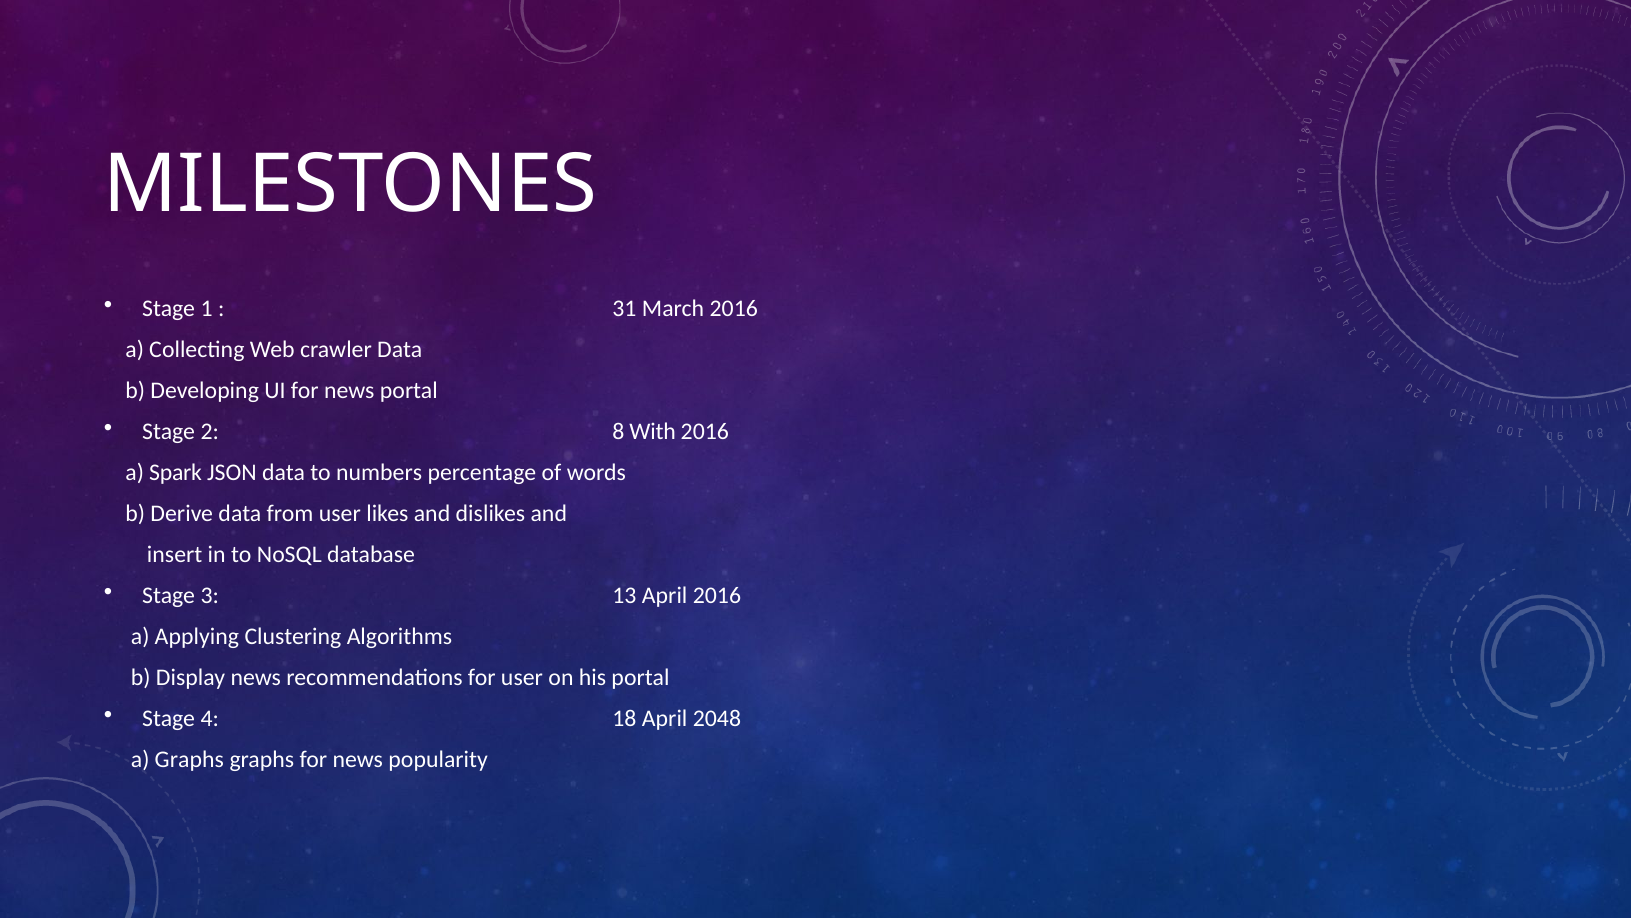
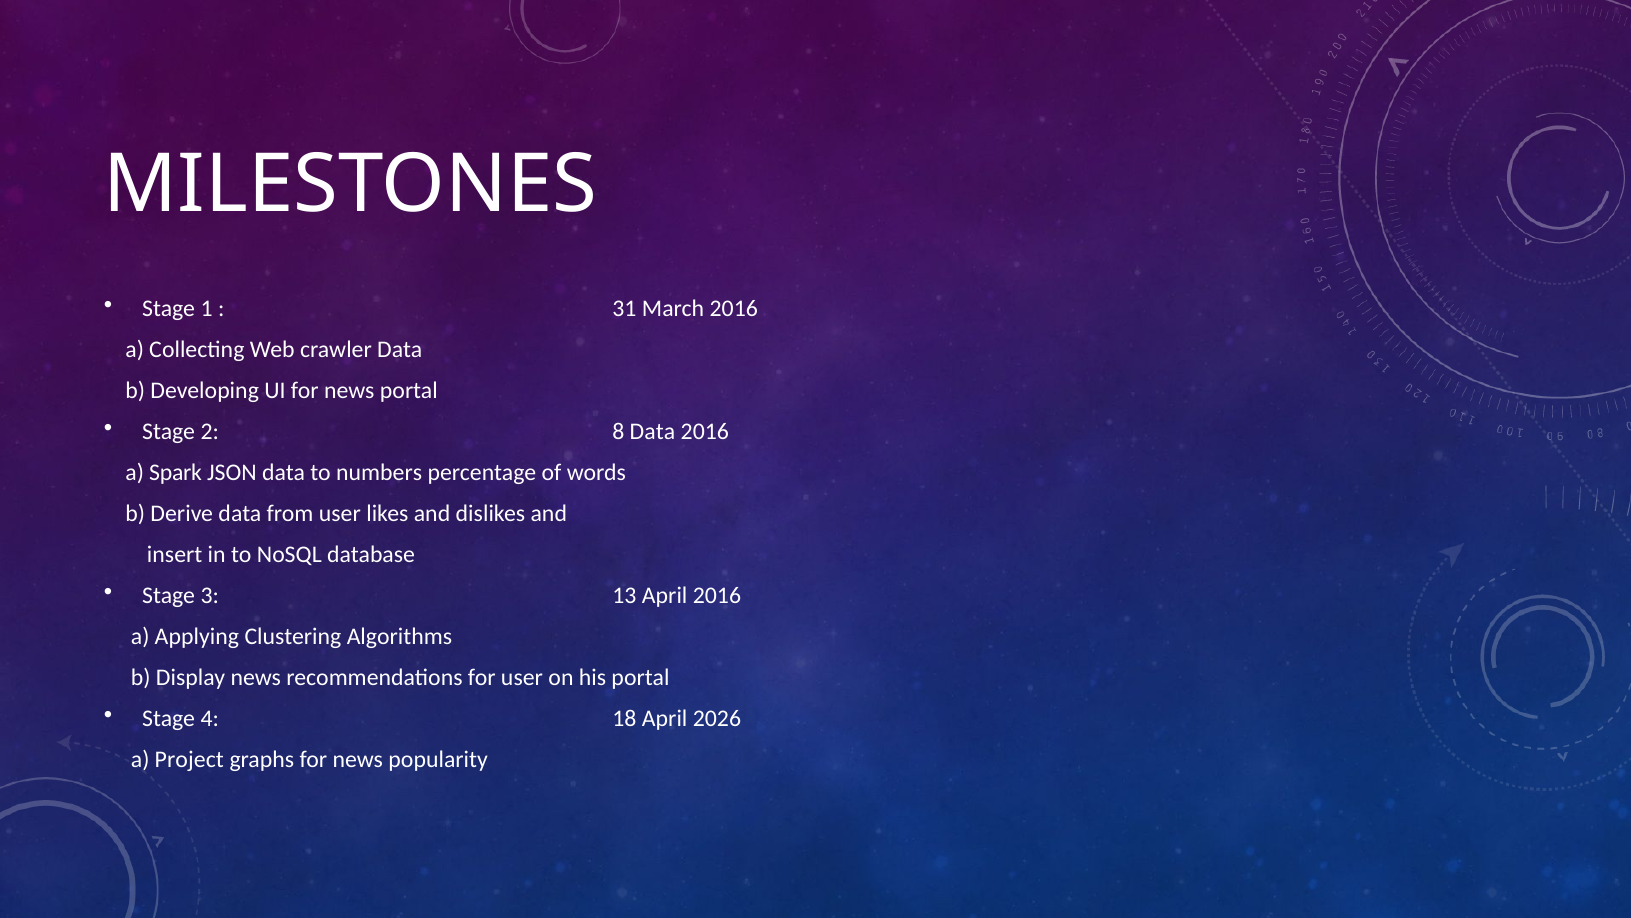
8 With: With -> Data (652, 432)
2048: 2048 -> 2026 (717, 718)
a Graphs: Graphs -> Project (189, 759)
